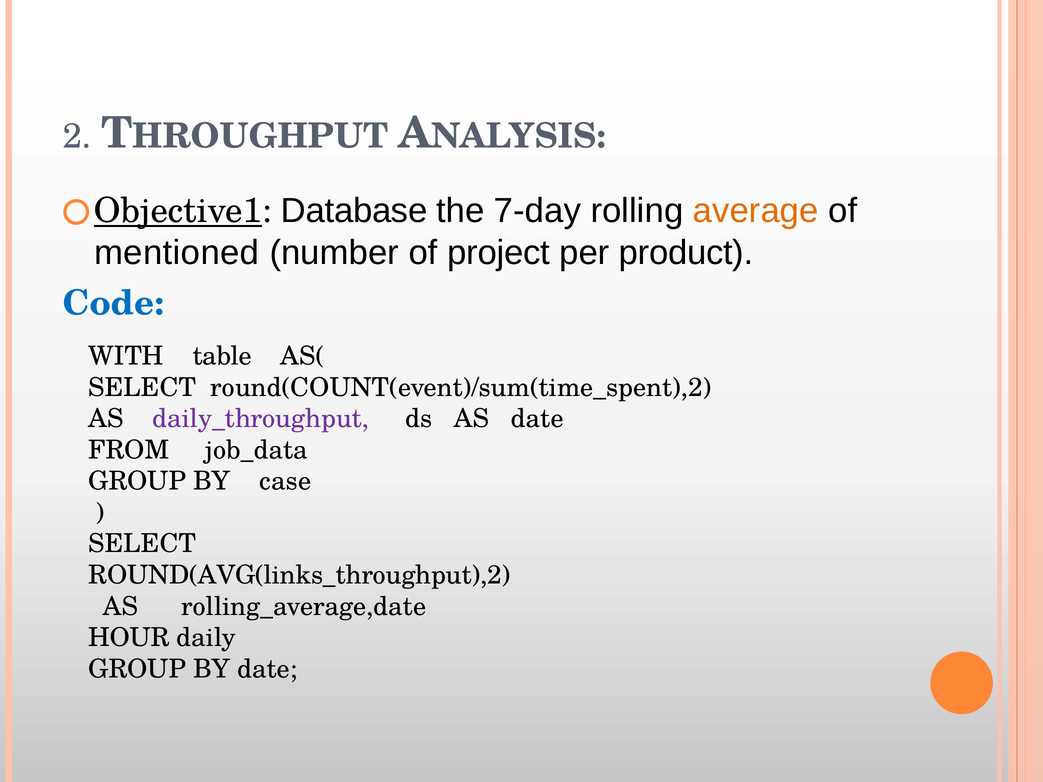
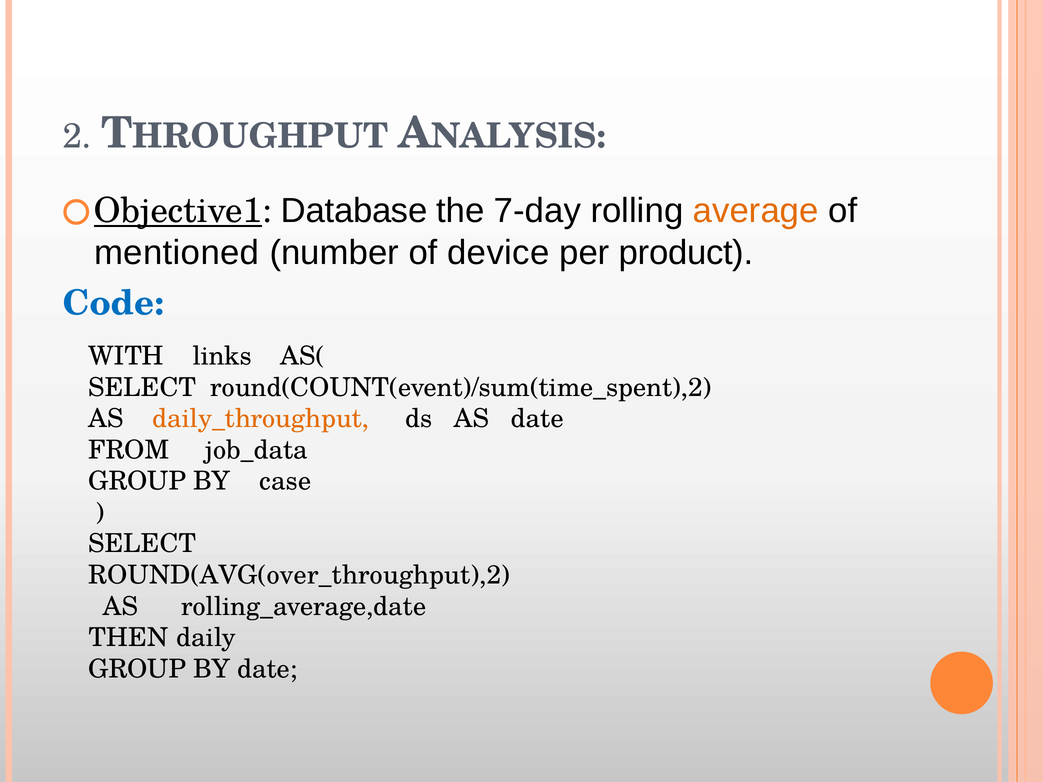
project: project -> device (498, 253)
table: table -> links (222, 356)
daily_throughput colour: purple -> orange (261, 419)
ROUND(AVG(links_throughput),2: ROUND(AVG(links_throughput),2 -> ROUND(AVG(over_throughput),2 (299, 575)
HOUR: HOUR -> THEN (129, 638)
